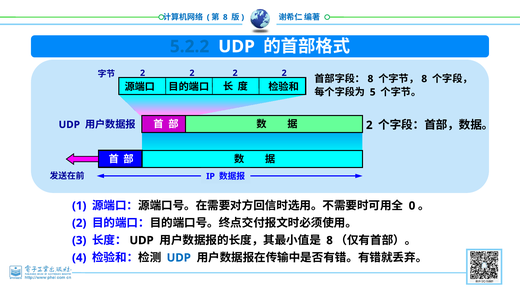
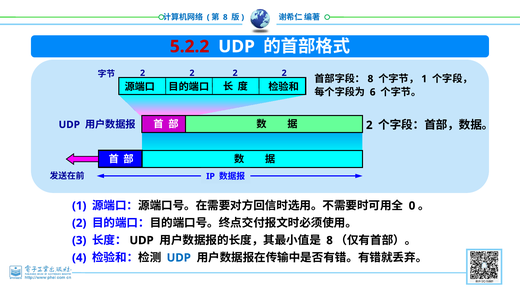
5.2.2 colour: blue -> red (190, 47)
8: 8 -> 1 (424, 79)
5: 5 -> 6 (373, 92)
